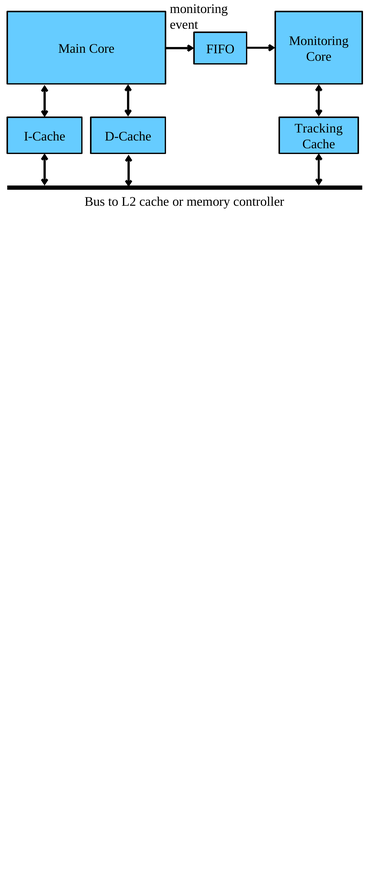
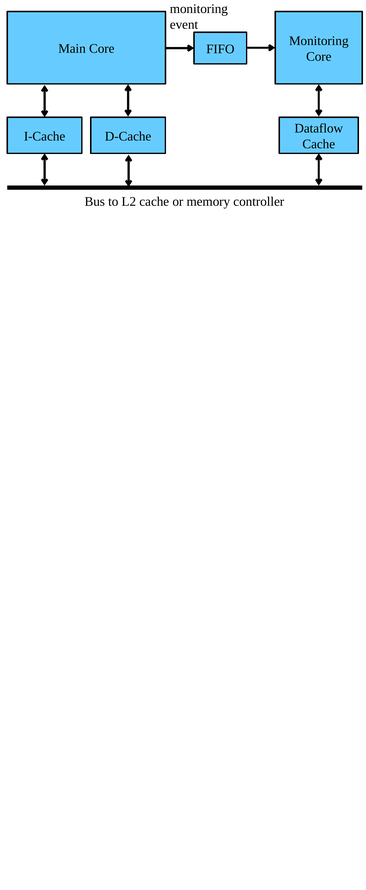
Tracking: Tracking -> Dataflow (319, 128)
